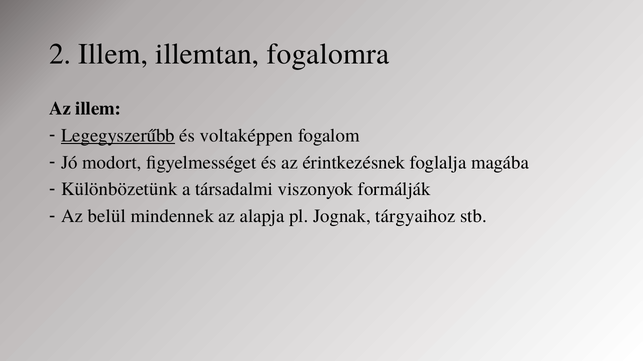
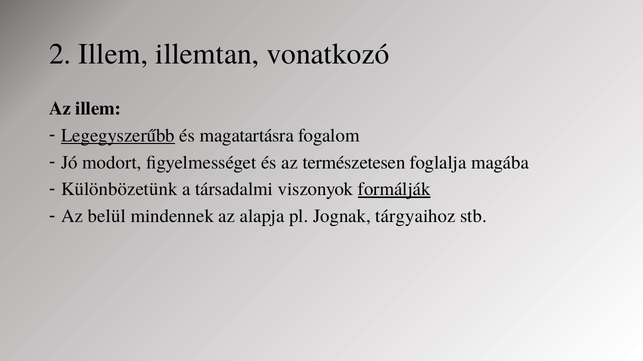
fogalomra: fogalomra -> vonatkozó (328, 54)
voltaképpen: voltaképpen -> magatartásra (247, 136)
érintkezésnek: érintkezésnek -> természetesen (354, 163)
formálják underline: none -> present (394, 190)
